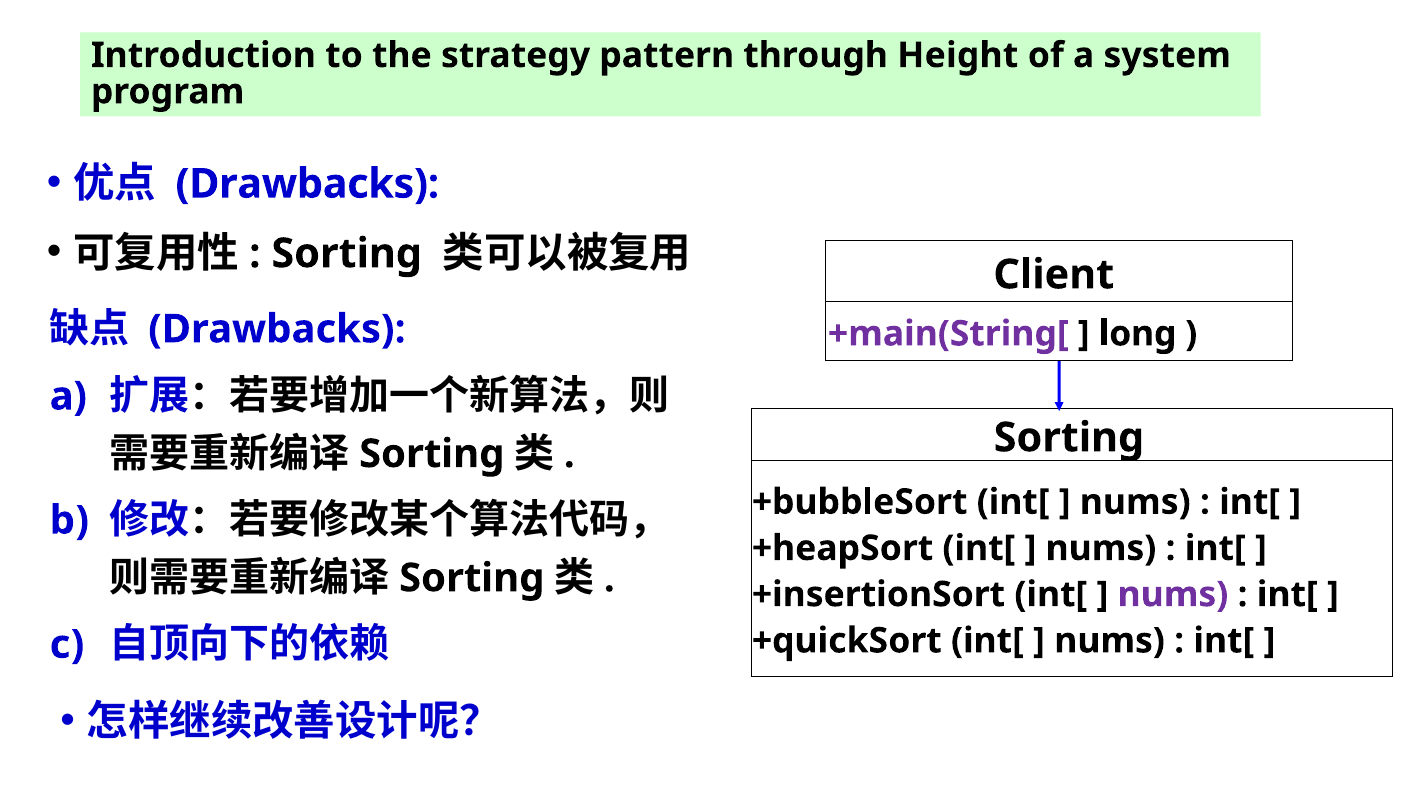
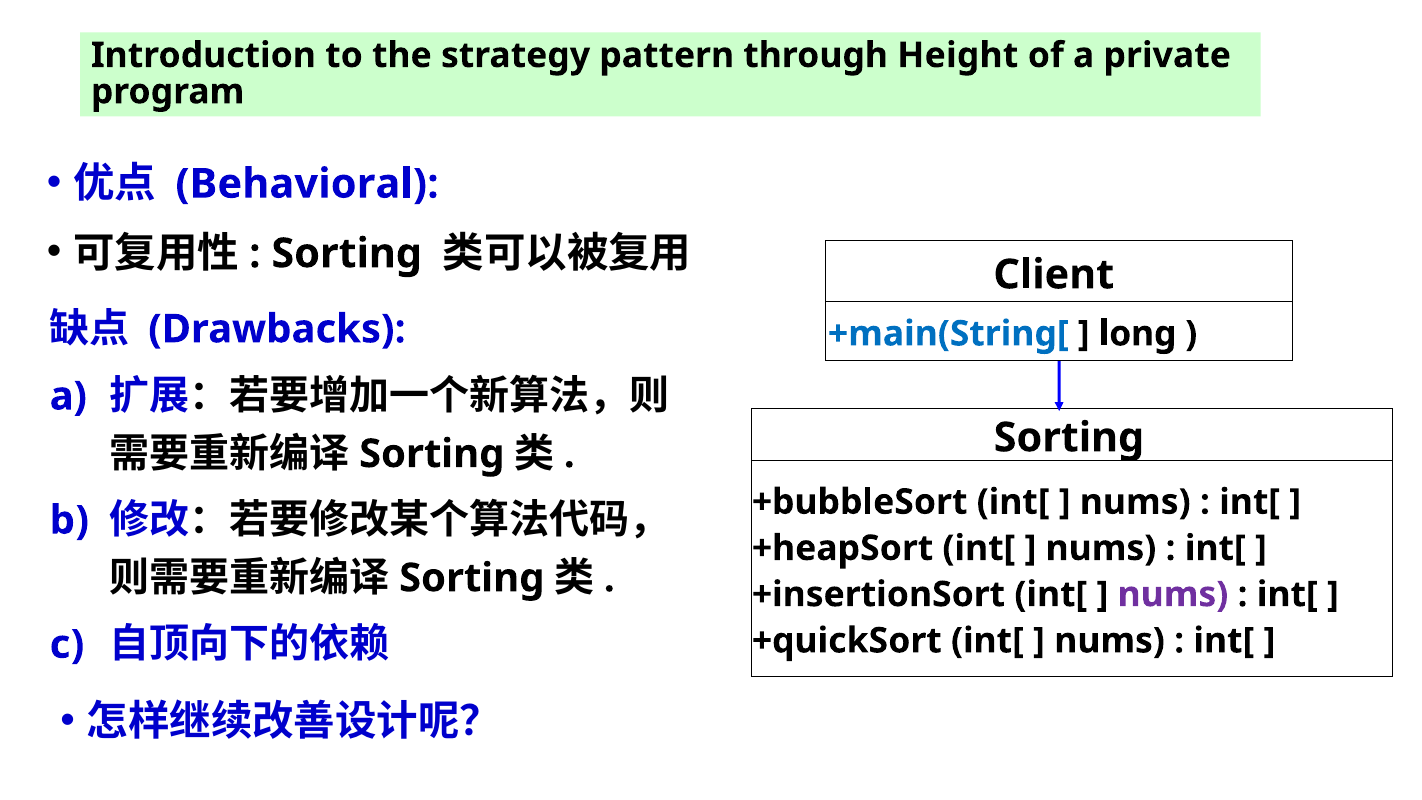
system: system -> private (1167, 55)
Drawbacks: Drawbacks -> Behavioral (307, 184)
+main(String[ colour: purple -> blue (948, 334)
